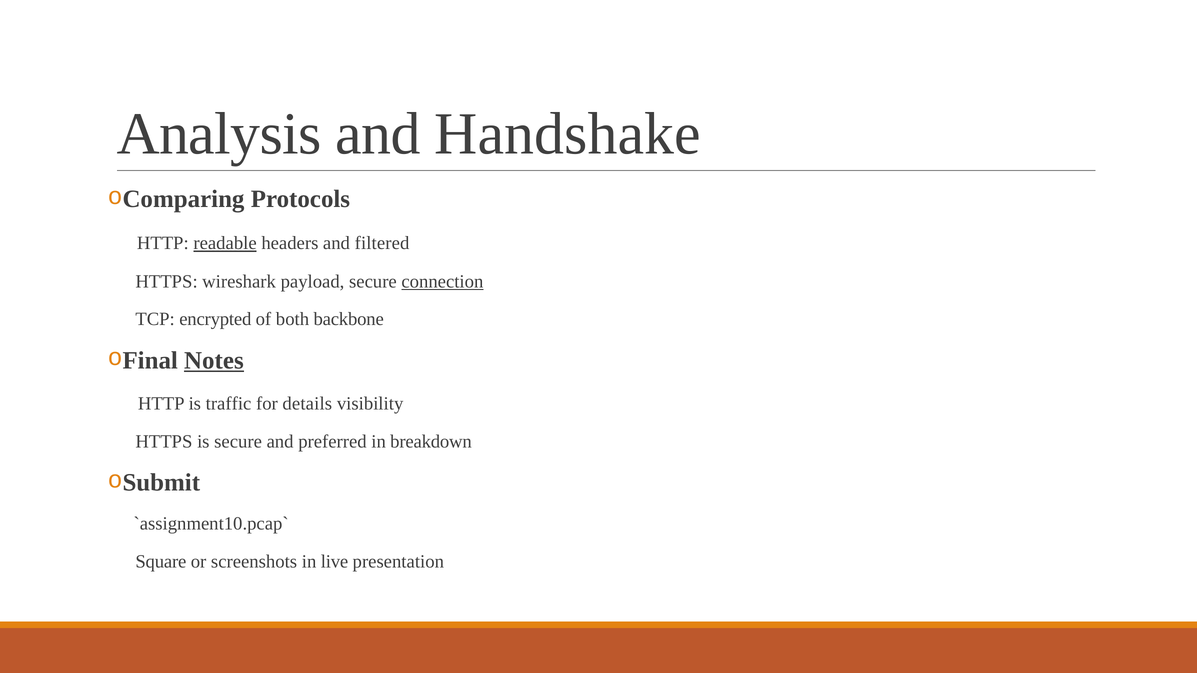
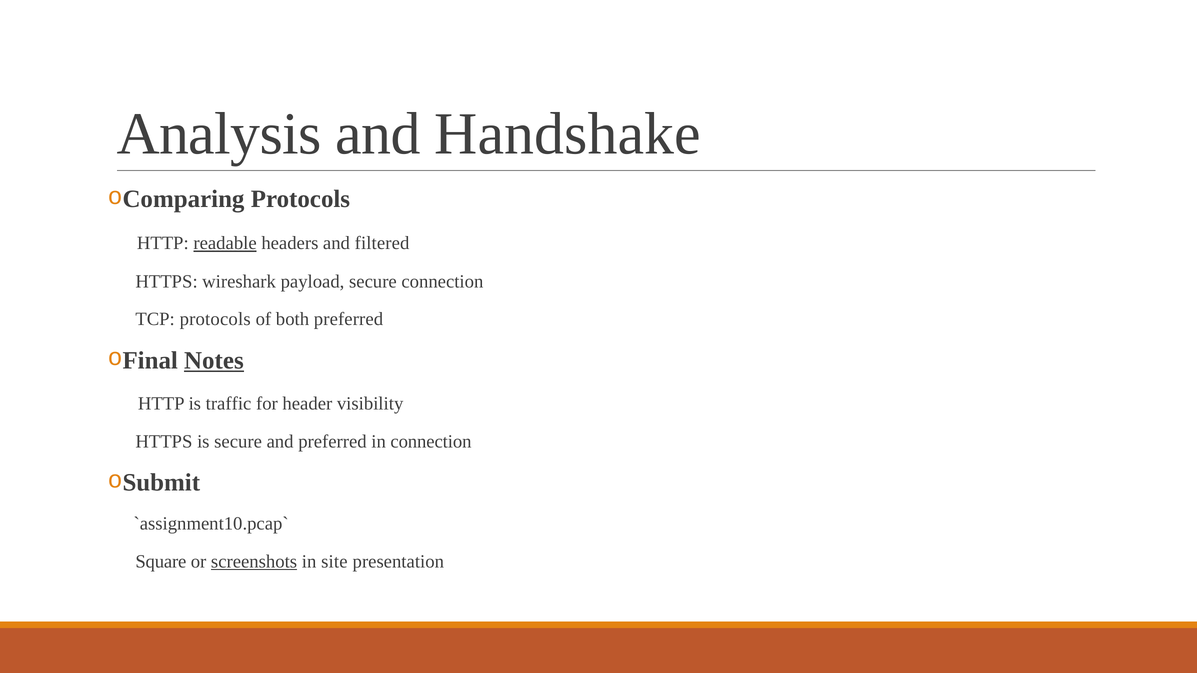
connection underline: present -> none (442, 282)
TCP encrypted: encrypted -> protocols (215, 319)
both backbone: backbone -> preferred (349, 319)
details: details -> header (307, 404)
in breakdown: breakdown -> connection (431, 442)
screenshots underline: none -> present (254, 562)
live: live -> site (334, 562)
